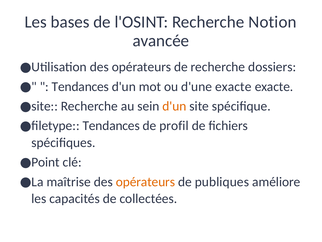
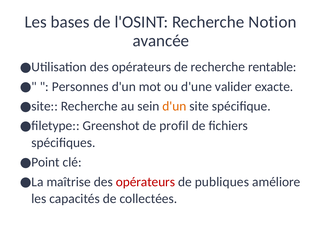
dossiers: dossiers -> rentable (272, 67)
Tendances: Tendances -> Personnes (80, 86)
d'une exacte: exacte -> valider (233, 86)
Tendances: Tendances -> Greenshot (111, 125)
opérateurs colour: orange -> red (145, 181)
